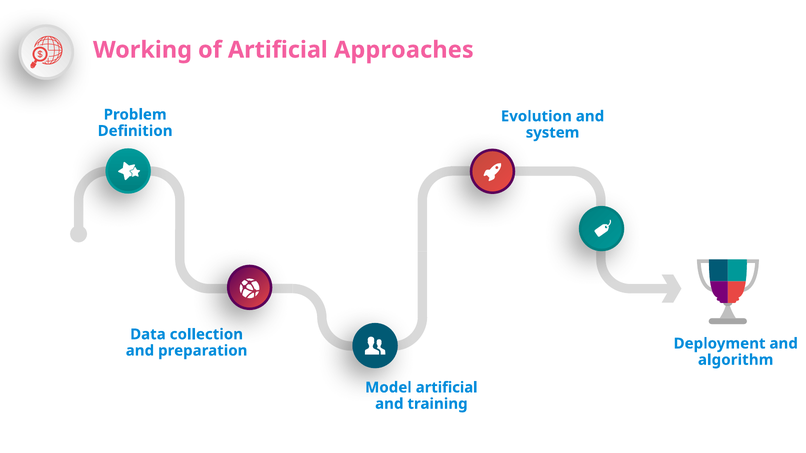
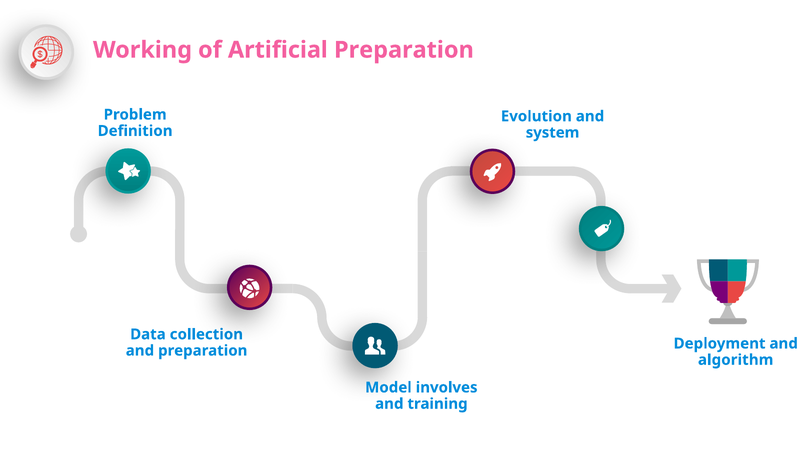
Artificial Approaches: Approaches -> Preparation (404, 50)
Model artificial: artificial -> involves (447, 388)
